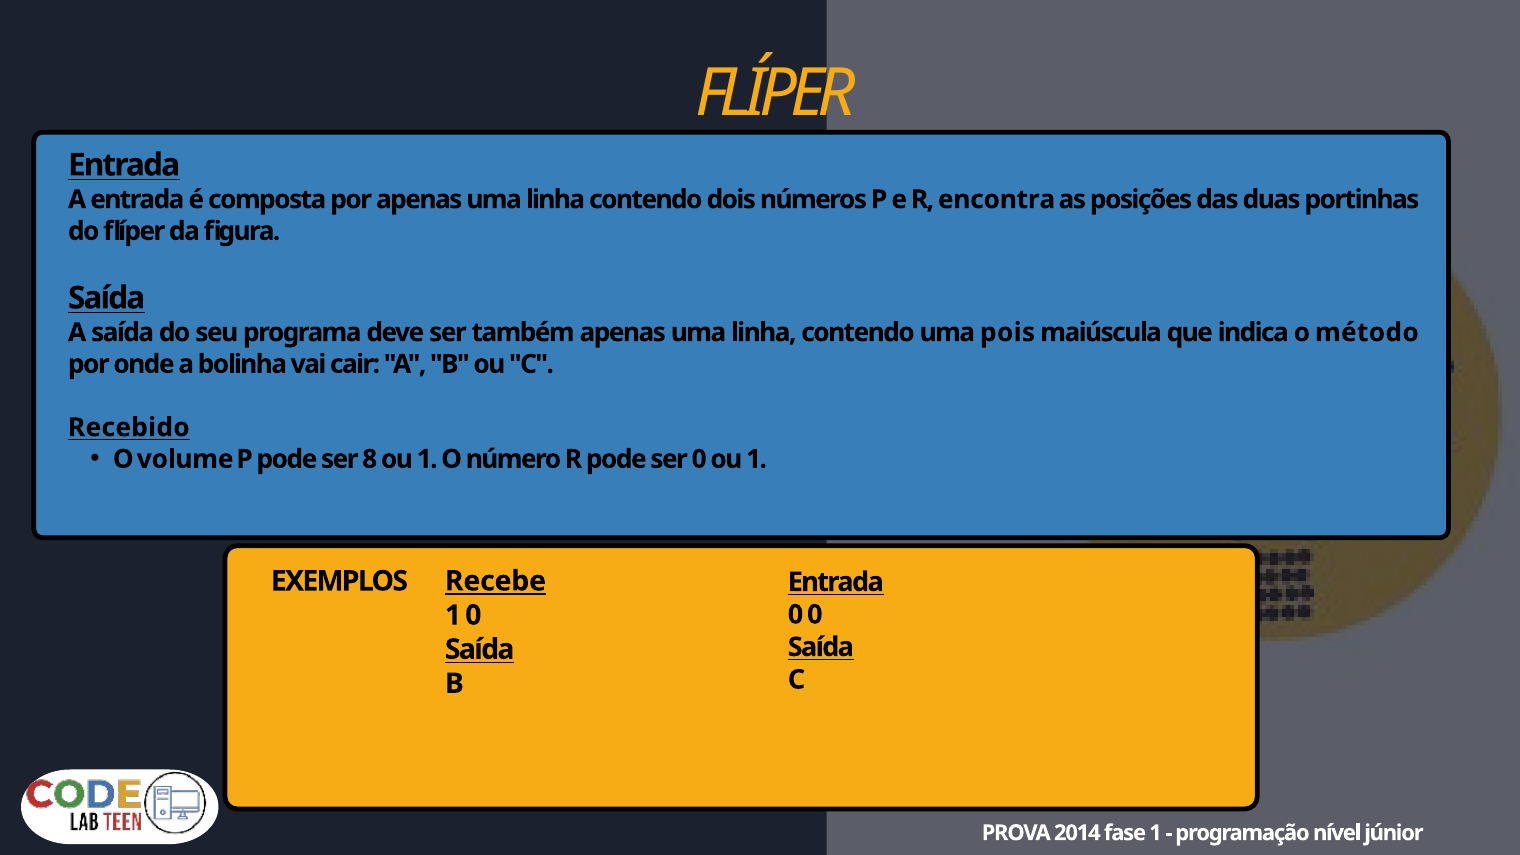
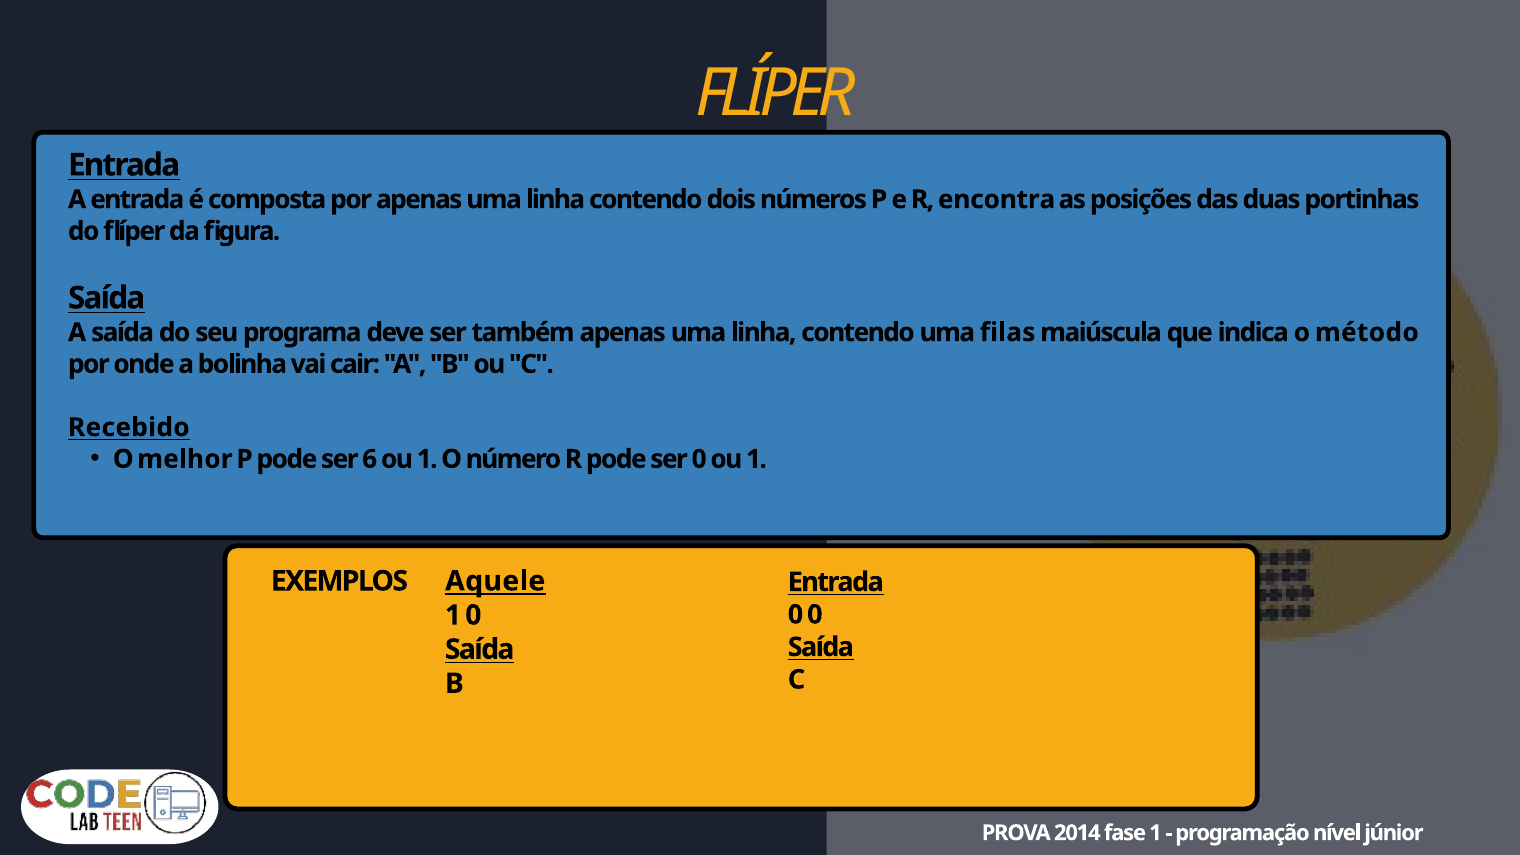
pois: pois -> filas (1008, 332)
volume: volume -> melhor (185, 459)
8: 8 -> 6 (370, 459)
Recebe: Recebe -> Aquele (495, 581)
